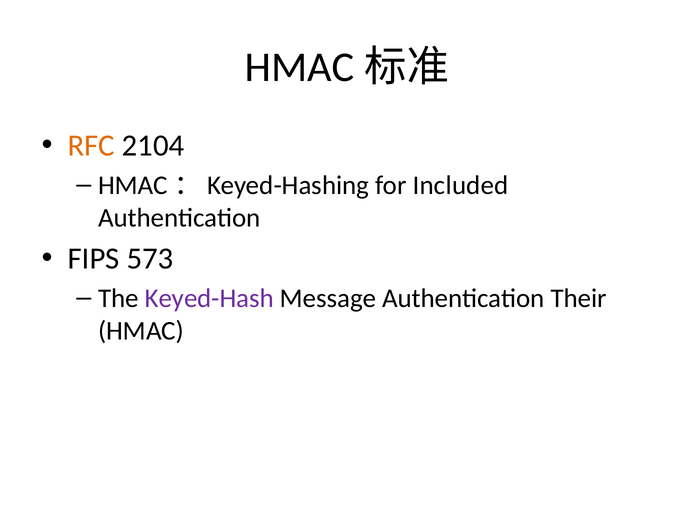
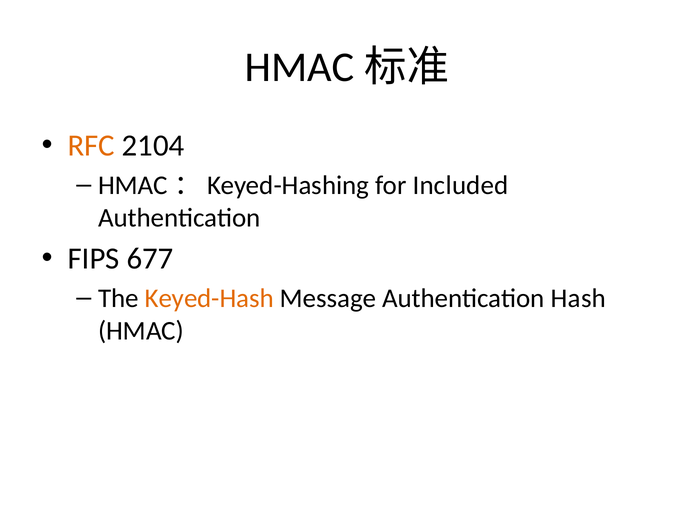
573: 573 -> 677 (150, 259)
Keyed-Hash colour: purple -> orange (209, 299)
Their: Their -> Hash (578, 299)
